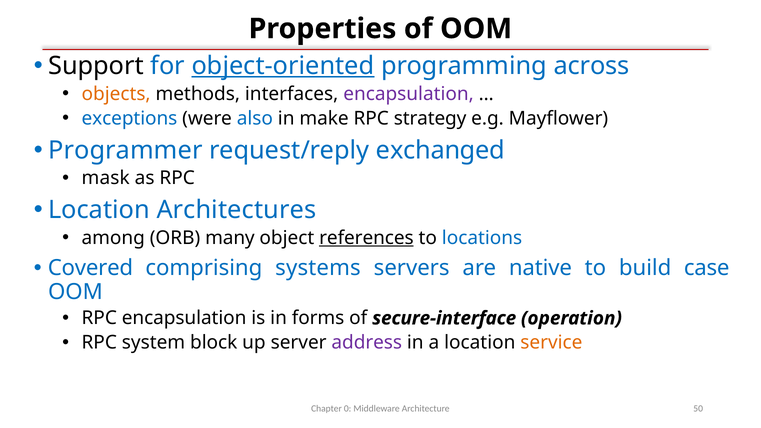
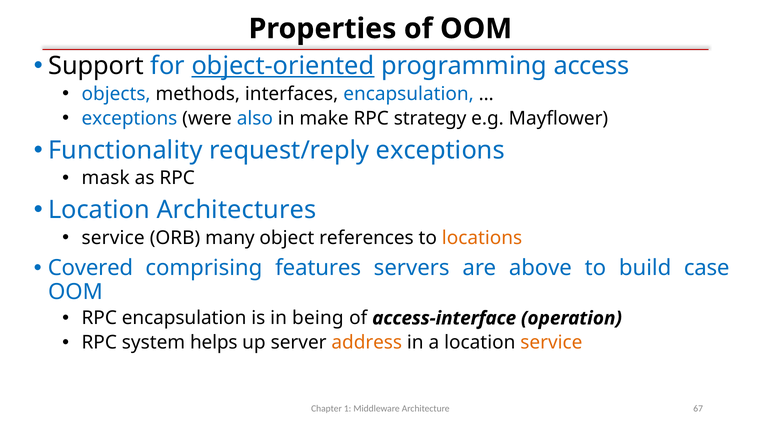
across: across -> access (592, 66)
objects colour: orange -> blue (116, 94)
encapsulation colour: purple -> blue (409, 94)
Programmer: Programmer -> Functionality (125, 150)
request/reply exchanged: exchanged -> exceptions (440, 150)
among: among -> service (113, 238)
references underline: present -> none (366, 238)
locations colour: blue -> orange (482, 238)
systems: systems -> features (318, 268)
native: native -> above (540, 268)
forms: forms -> being (318, 318)
secure-interface: secure-interface -> access-interface (444, 318)
block: block -> helps (214, 343)
address colour: purple -> orange (367, 343)
0: 0 -> 1 (348, 409)
50: 50 -> 67 (698, 409)
